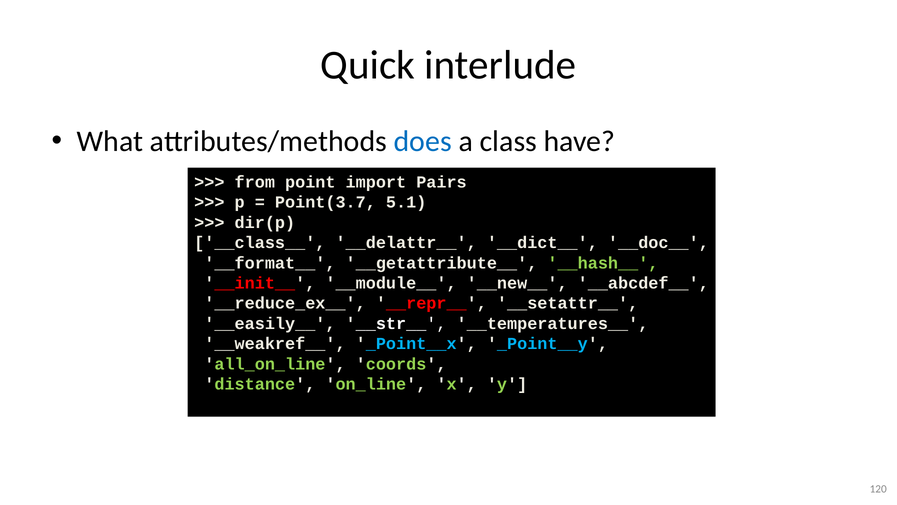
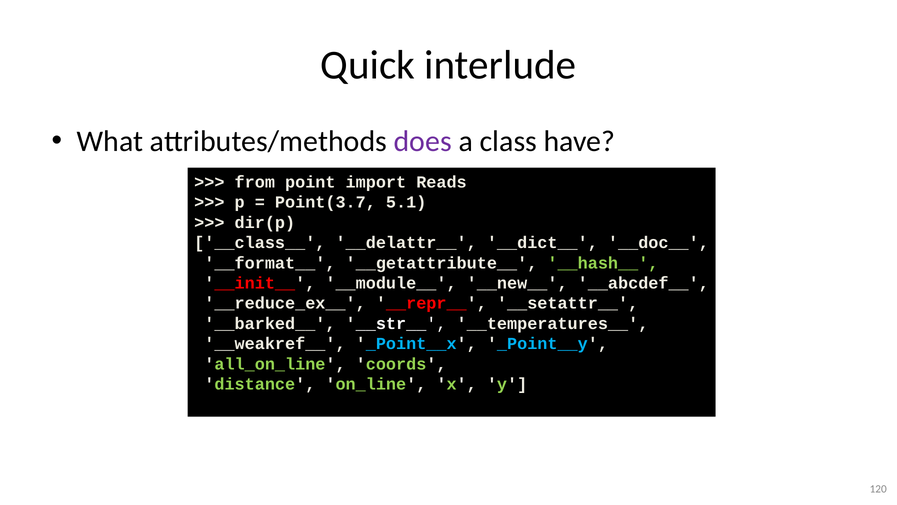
does colour: blue -> purple (423, 141)
Pairs: Pairs -> Reads (441, 182)
__easily__: __easily__ -> __barked__ (270, 323)
